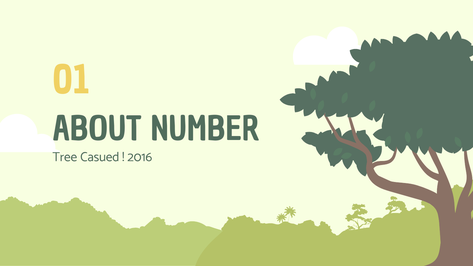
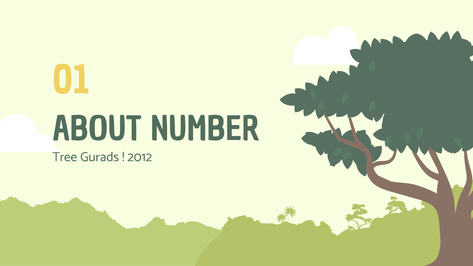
Casued: Casued -> Gurads (100, 157)
2016: 2016 -> 2012 (140, 157)
